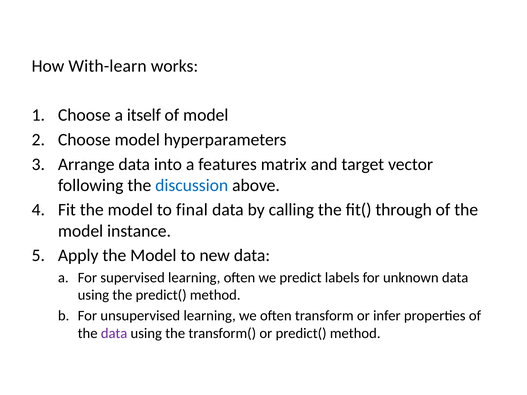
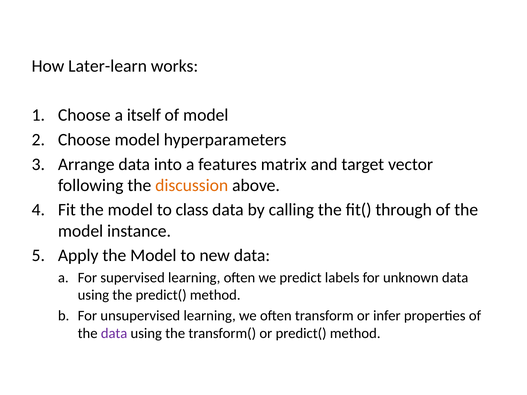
With-learn: With-learn -> Later-learn (108, 66)
discussion colour: blue -> orange (192, 185)
final: final -> class (192, 210)
